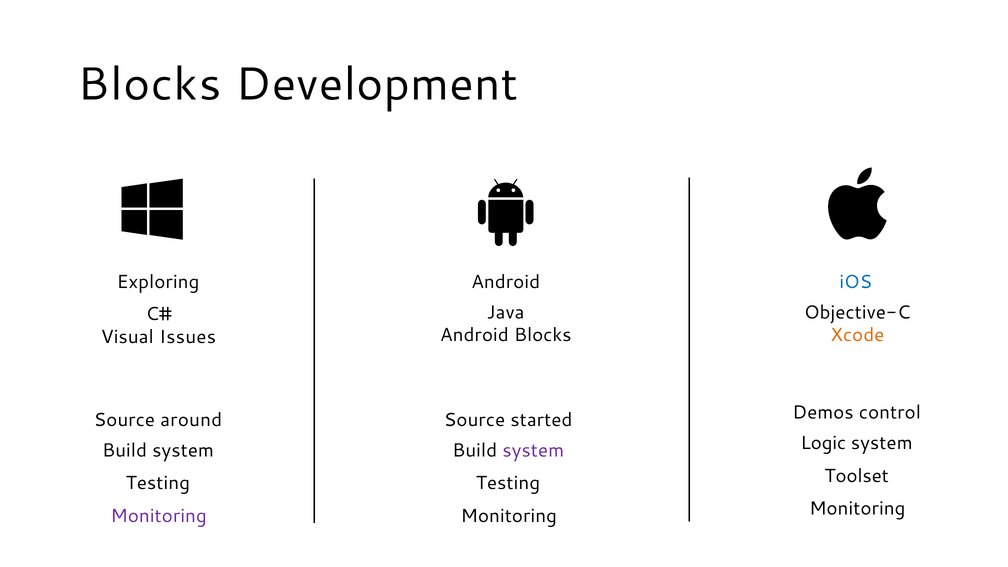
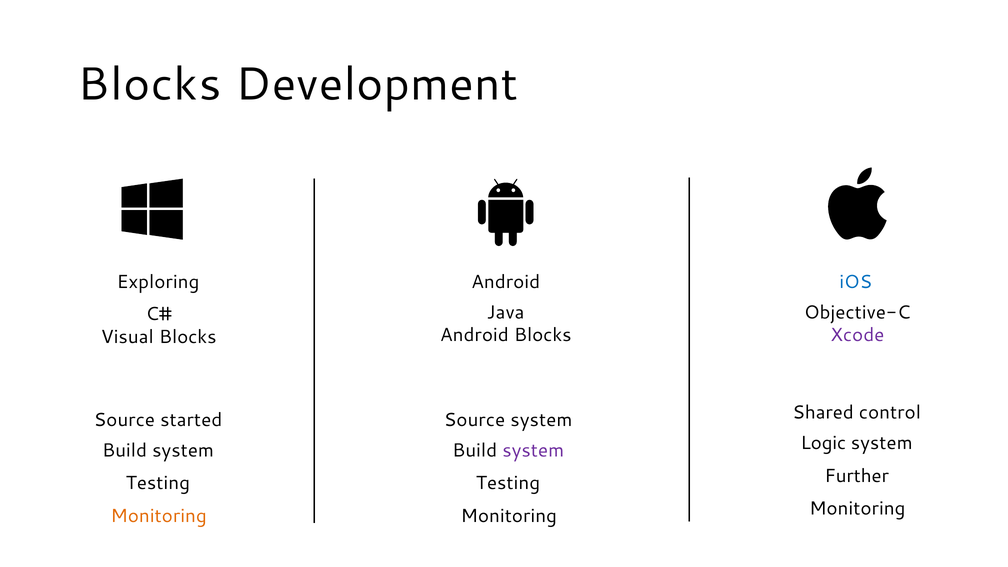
Xcode colour: orange -> purple (857, 335)
Visual Issues: Issues -> Blocks (188, 337)
Demos: Demos -> Shared (823, 413)
around: around -> started (191, 420)
Source started: started -> system (541, 420)
Toolset: Toolset -> Further (857, 476)
Monitoring colour: purple -> orange (159, 516)
